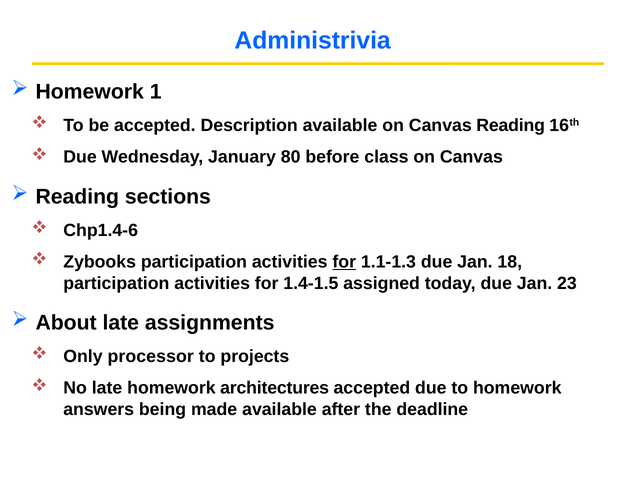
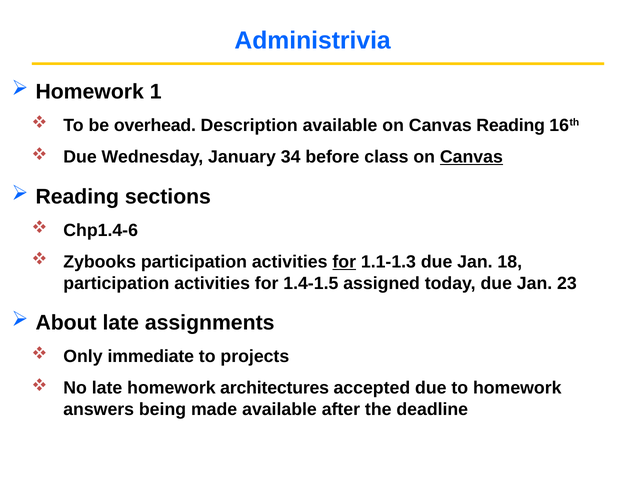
be accepted: accepted -> overhead (155, 125)
80: 80 -> 34 (291, 157)
Canvas underline: none -> present (471, 157)
processor: processor -> immediate (151, 356)
